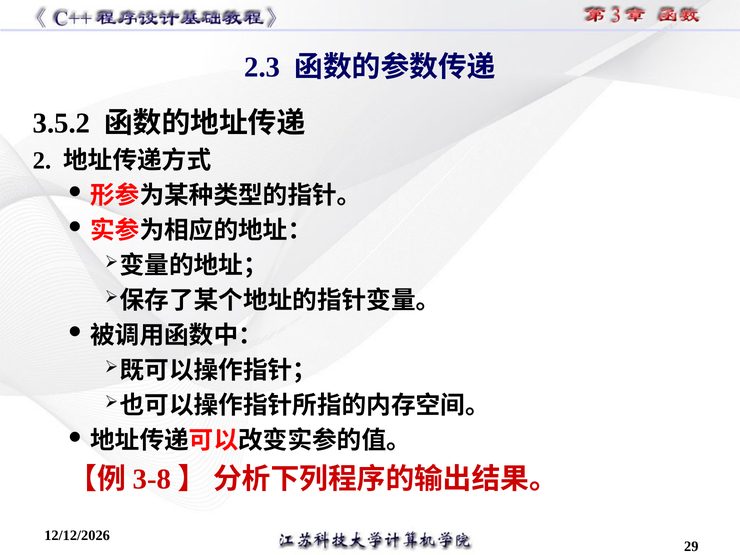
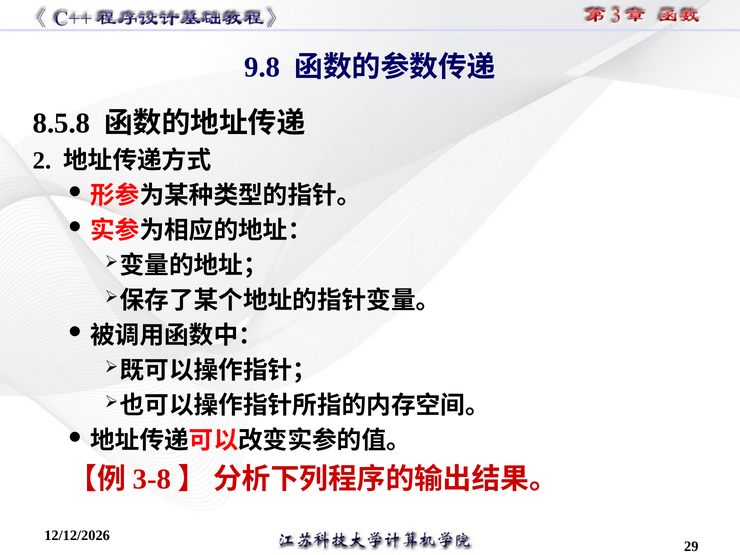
2.3: 2.3 -> 9.8 (262, 67)
3.5.2: 3.5.2 -> 8.5.8 (61, 123)
